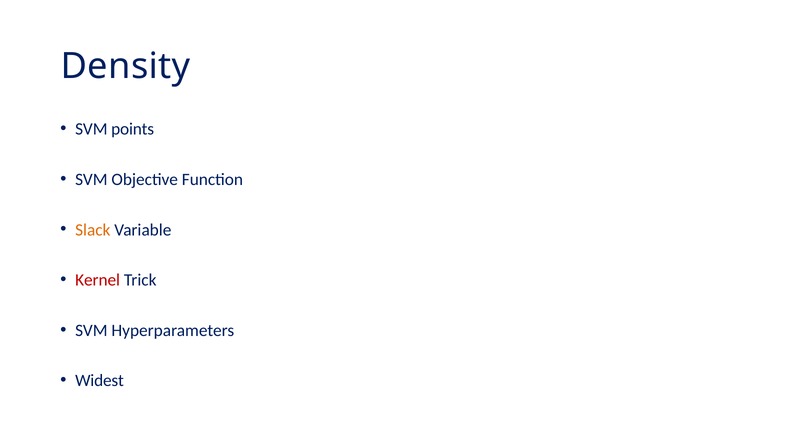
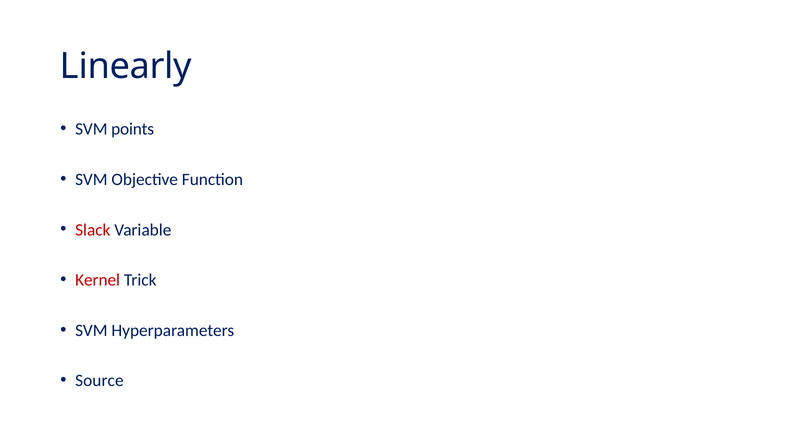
Density: Density -> Linearly (126, 66)
Slack colour: orange -> red (93, 230)
Widest: Widest -> Source (99, 381)
